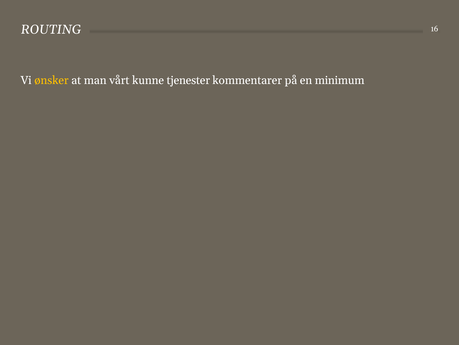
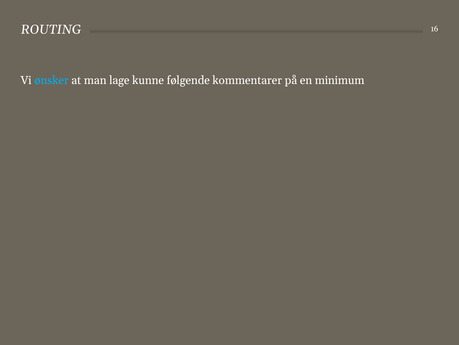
ønsker colour: yellow -> light blue (52, 80)
vårt: vårt -> lage (119, 80)
tjenester: tjenester -> følgende (188, 80)
